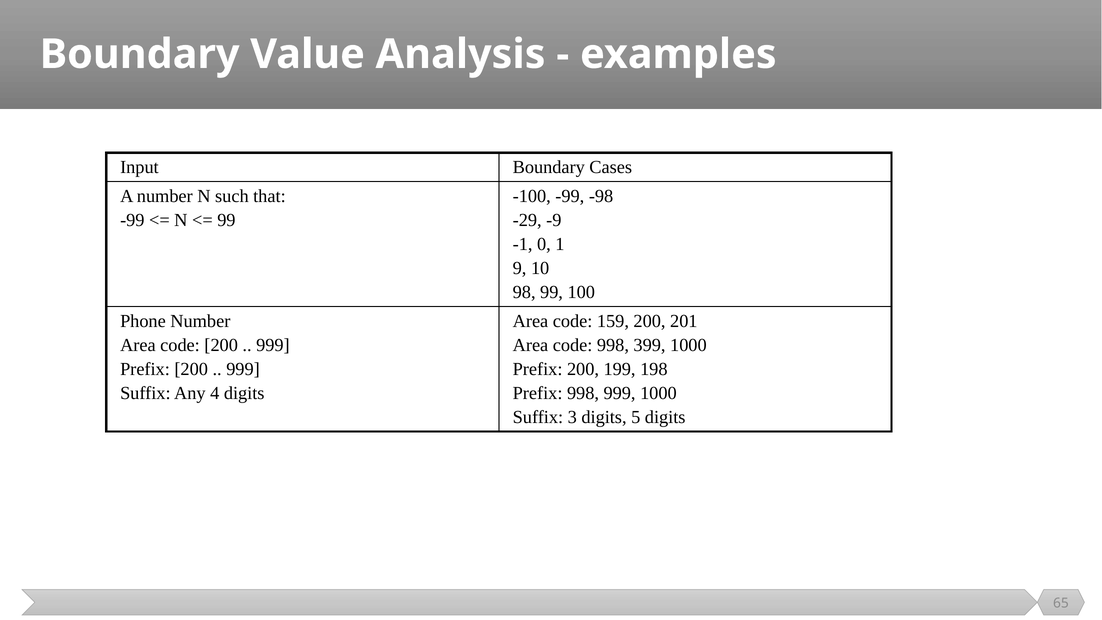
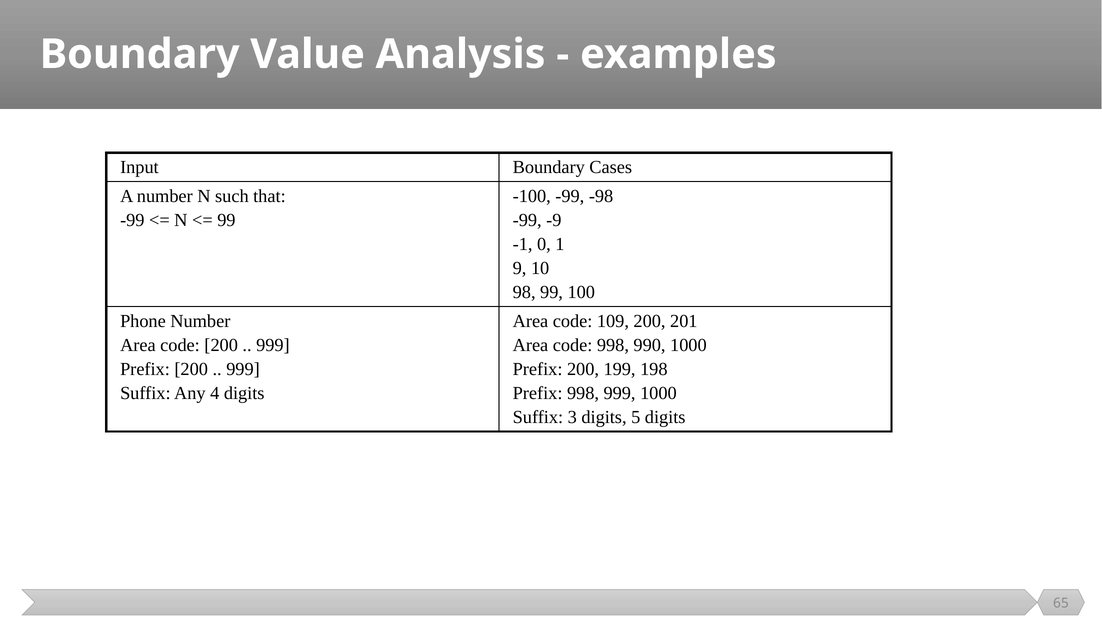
-29: -29 -> -99 (527, 220)
159: 159 -> 109 (613, 321)
399: 399 -> 990 (650, 345)
